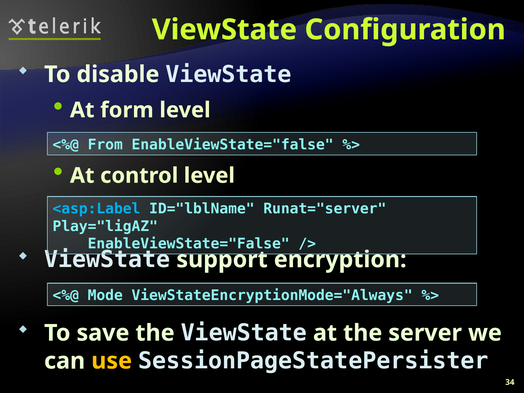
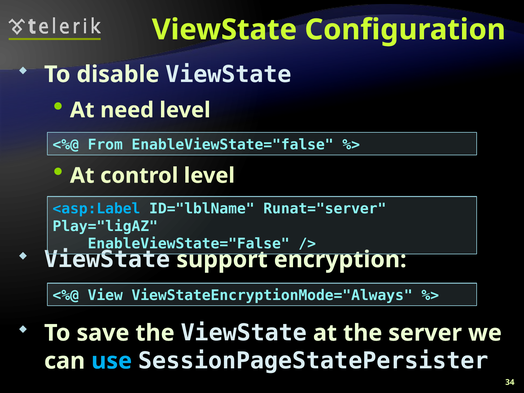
form: form -> need (127, 110)
Mode: Mode -> View (105, 295)
use colour: yellow -> light blue (112, 361)
